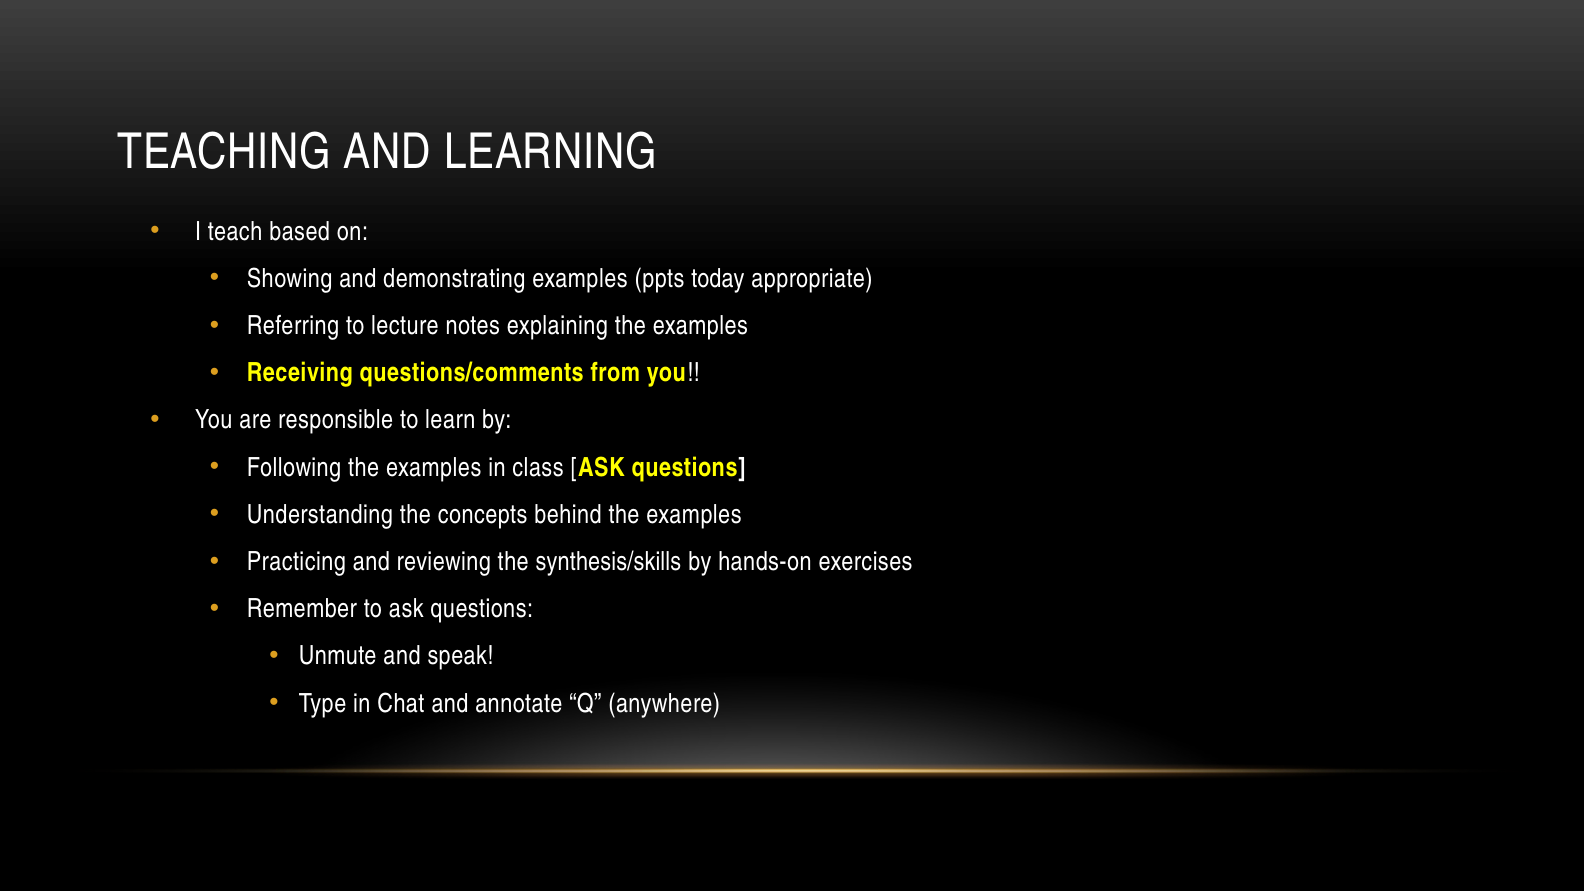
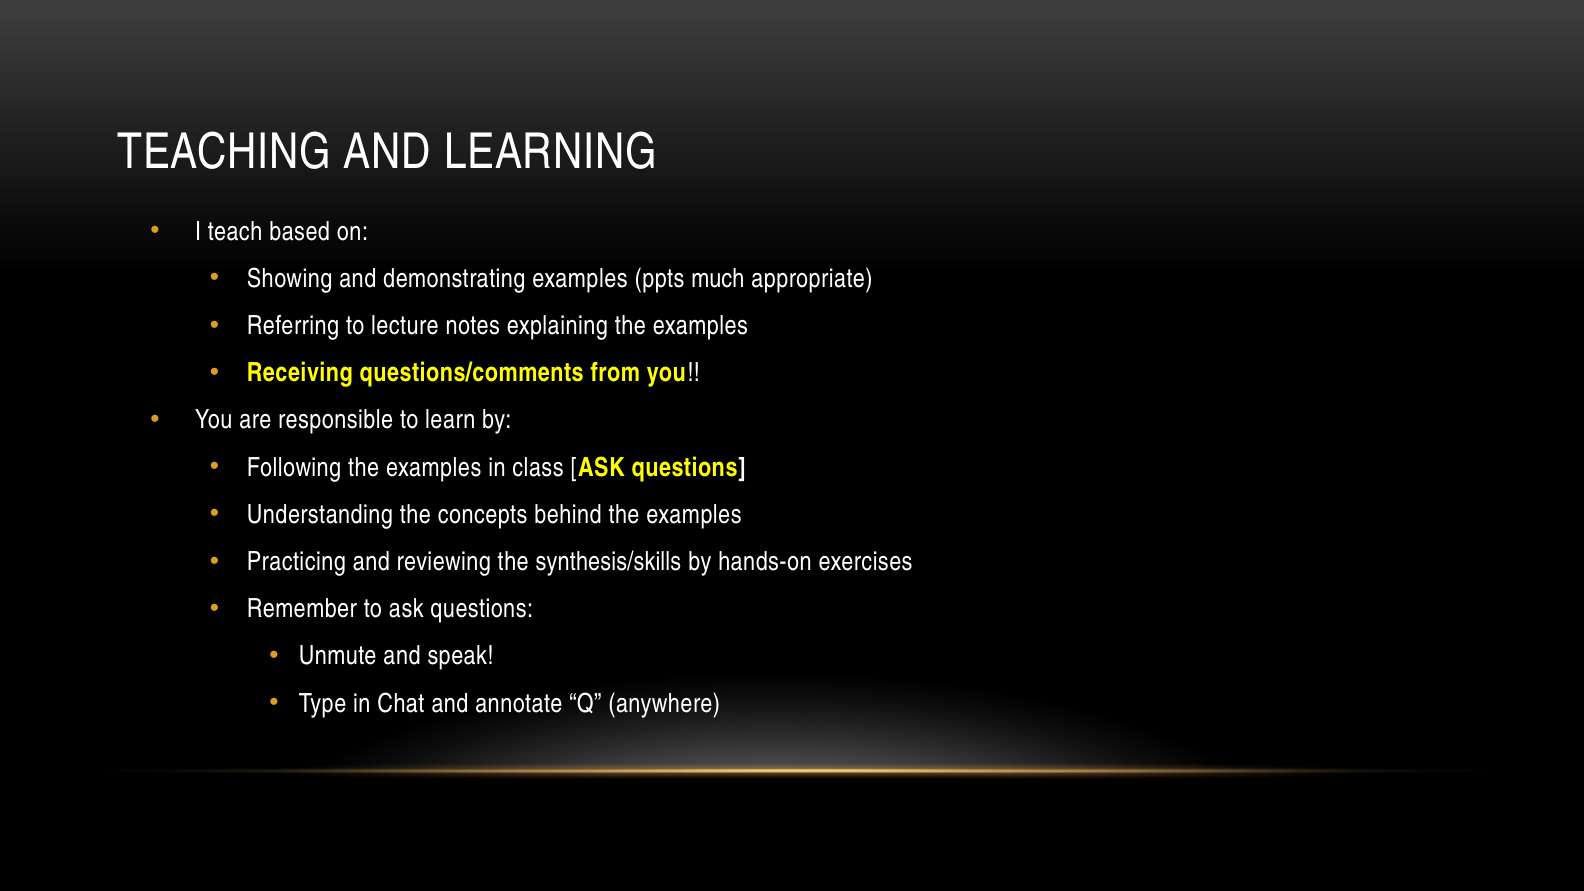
today: today -> much (718, 279)
